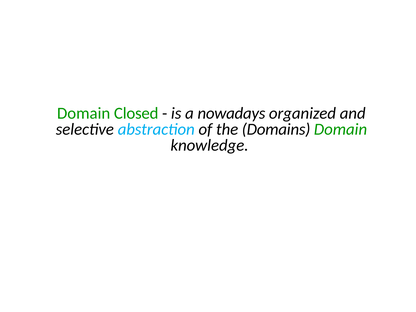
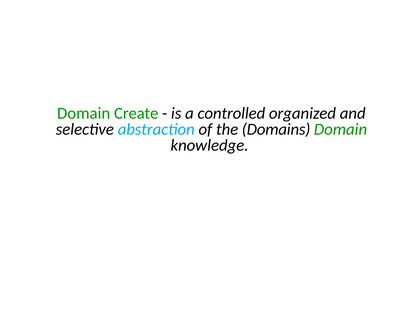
Closed: Closed -> Create (136, 113)
nowadays: nowadays -> controlled (231, 113)
